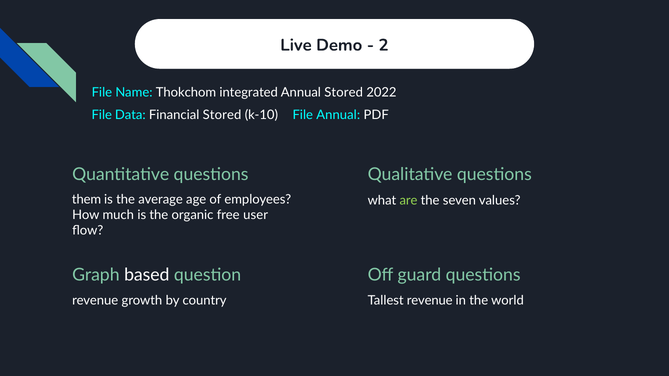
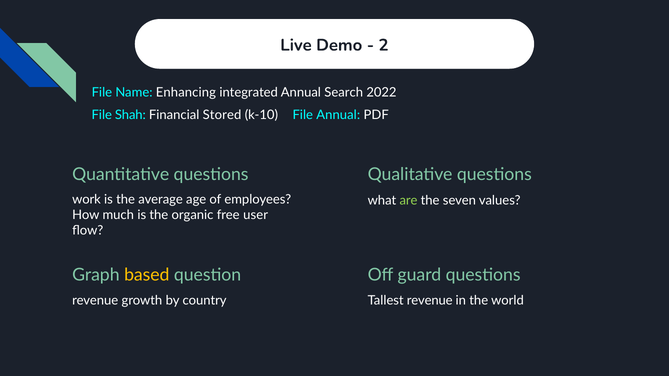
Thokchom: Thokchom -> Enhancing (186, 93)
Annual Stored: Stored -> Search (344, 93)
Data: Data -> Shah (130, 115)
them: them -> work (87, 199)
based colour: white -> yellow (147, 275)
